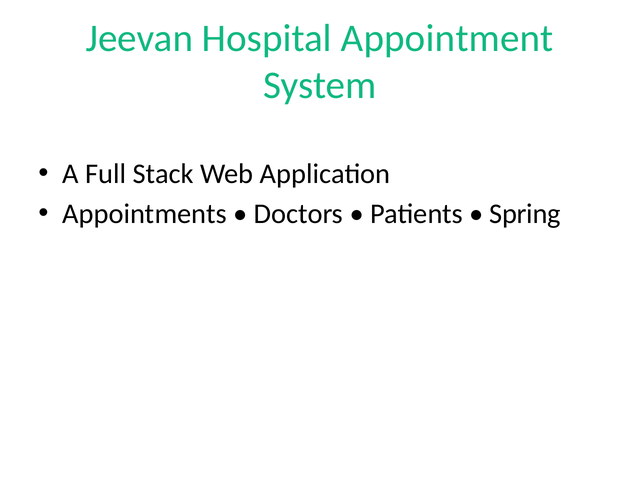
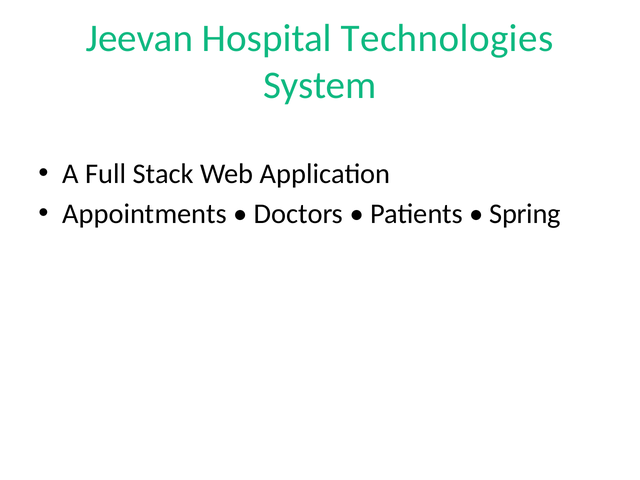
Appointment: Appointment -> Technologies (447, 38)
